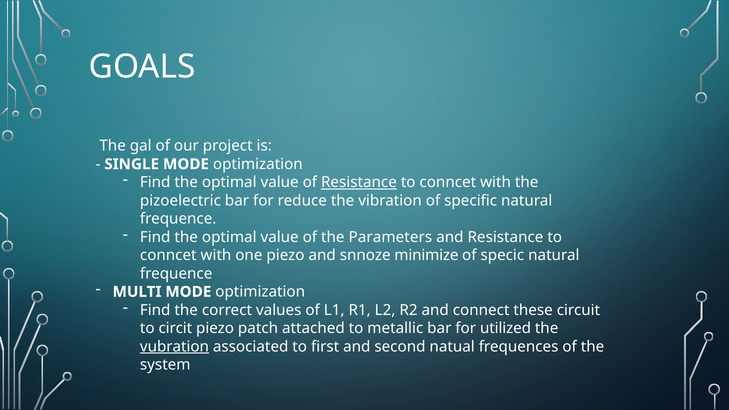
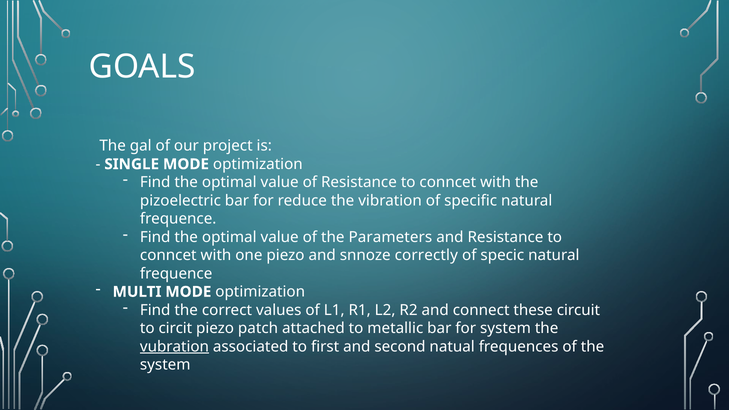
Resistance underline: present -> none (359, 182)
minimize: minimize -> correctly (426, 255)
for utilized: utilized -> system (505, 328)
